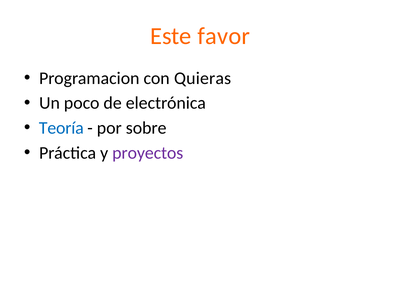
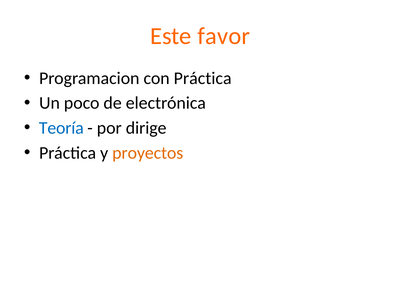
con Quieras: Quieras -> Práctica (203, 78)
sobre: sobre -> dirige (146, 128)
proyectos colour: purple -> orange (148, 153)
